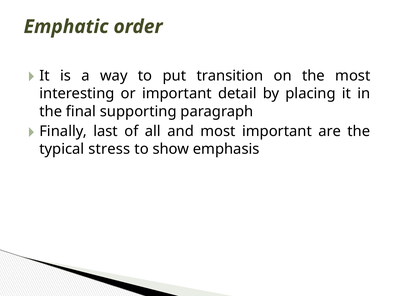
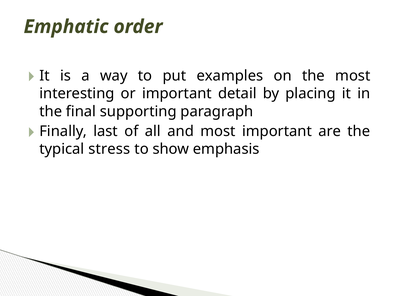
transition: transition -> examples (230, 76)
